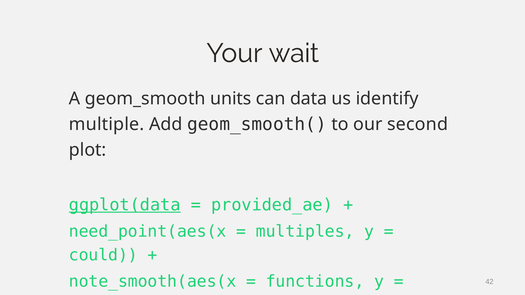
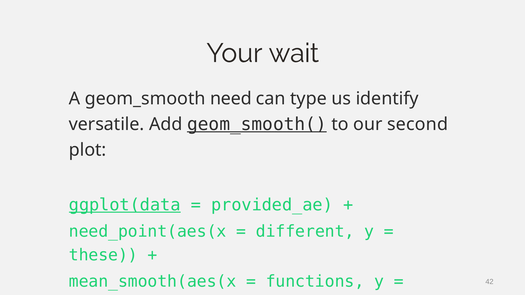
units: units -> need (231, 99)
data: data -> type (308, 99)
multiple: multiple -> versatile (107, 124)
geom_smooth( underline: none -> present (257, 124)
multiples: multiples -> different (305, 232)
could: could -> these (103, 255)
note_smooth(aes(x: note_smooth(aes(x -> mean_smooth(aes(x (153, 282)
